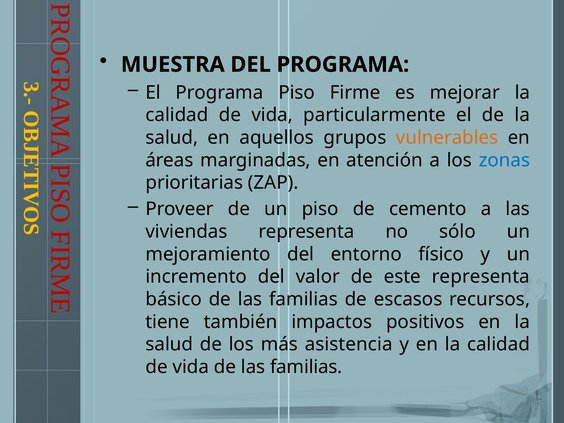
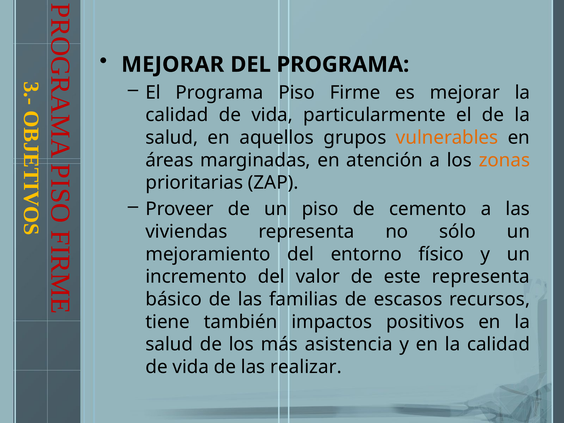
MUESTRA: MUESTRA -> MEJORAR (173, 65)
zonas colour: blue -> orange (504, 160)
vida de las familias: familias -> realizar (306, 367)
